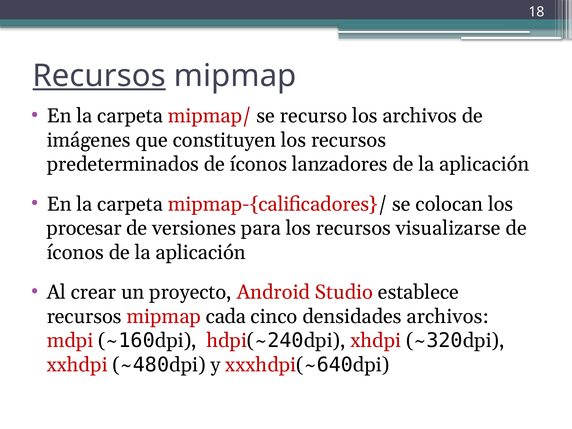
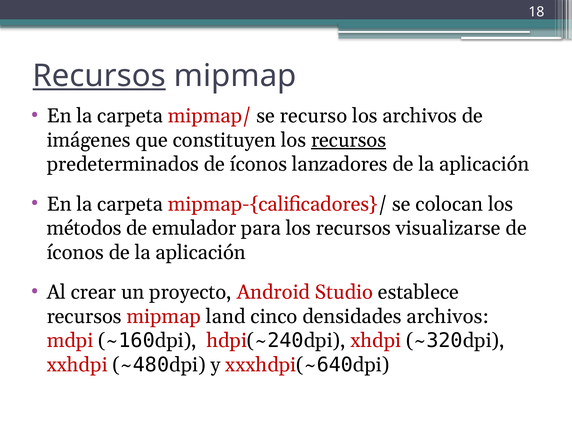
recursos underline: none -> present (349, 140)
procesar: procesar -> métodos (84, 228)
versiones: versiones -> emulador (194, 228)
cada: cada -> land (226, 316)
